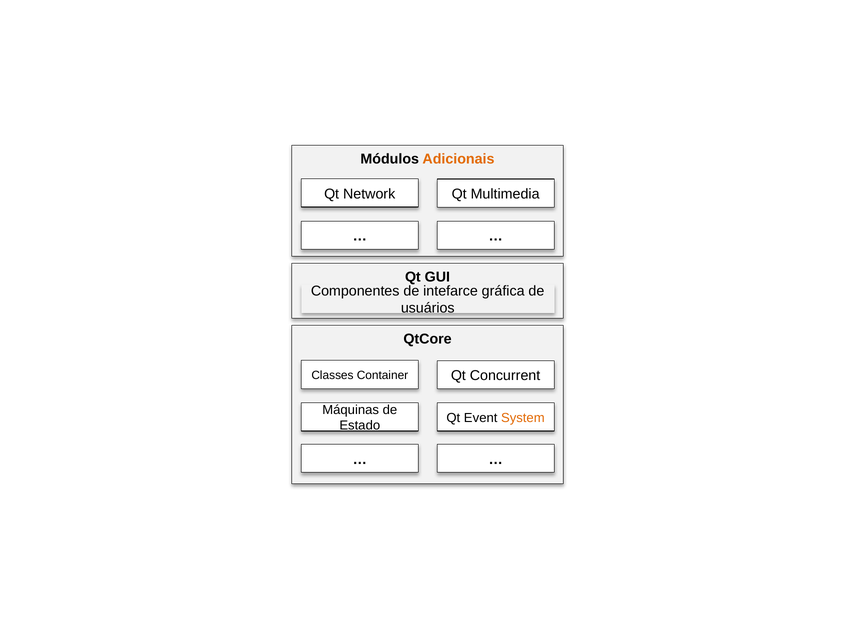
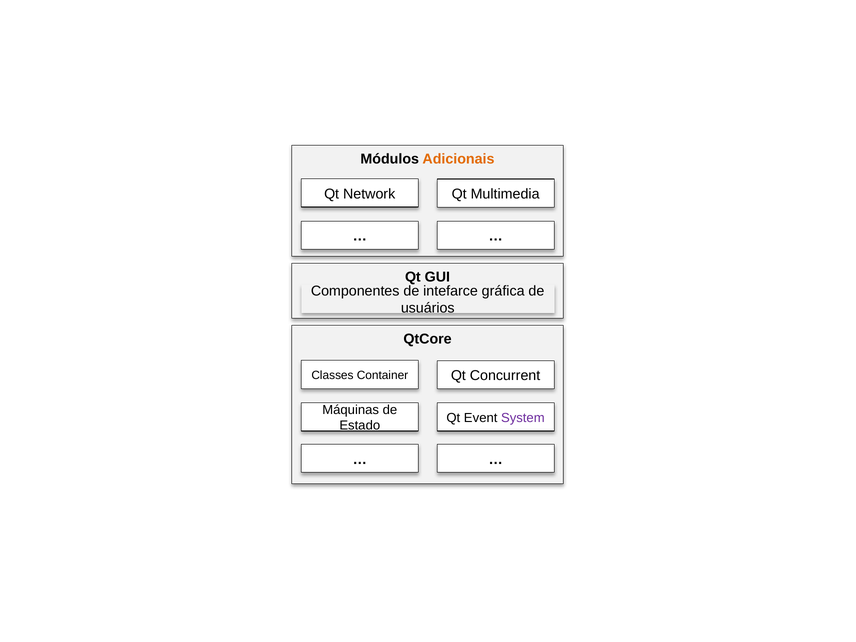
System colour: orange -> purple (523, 418)
